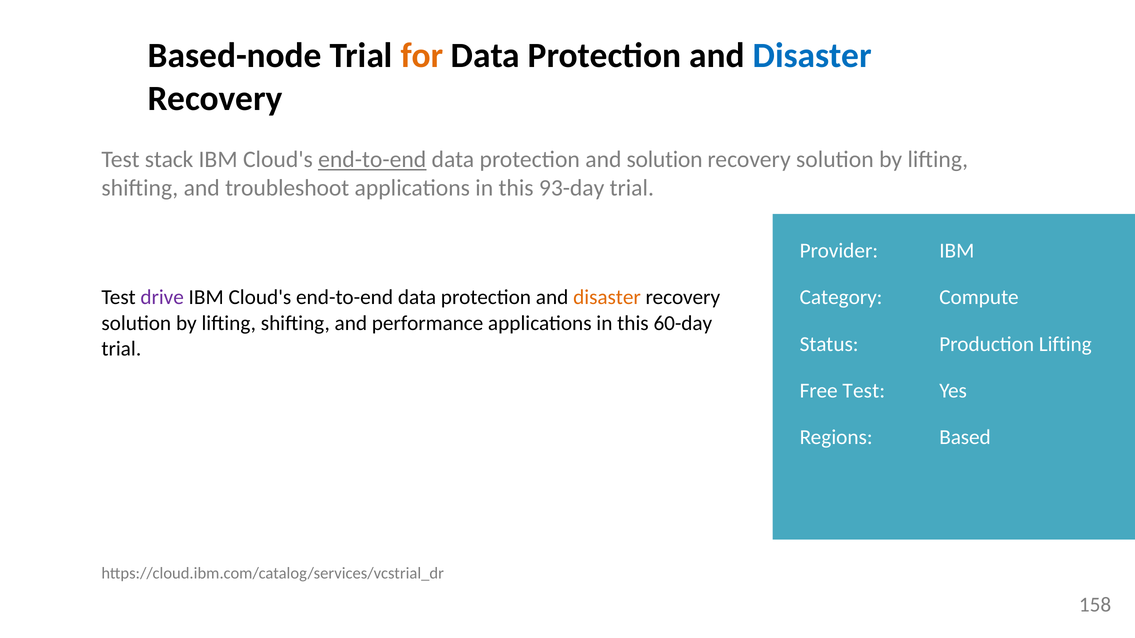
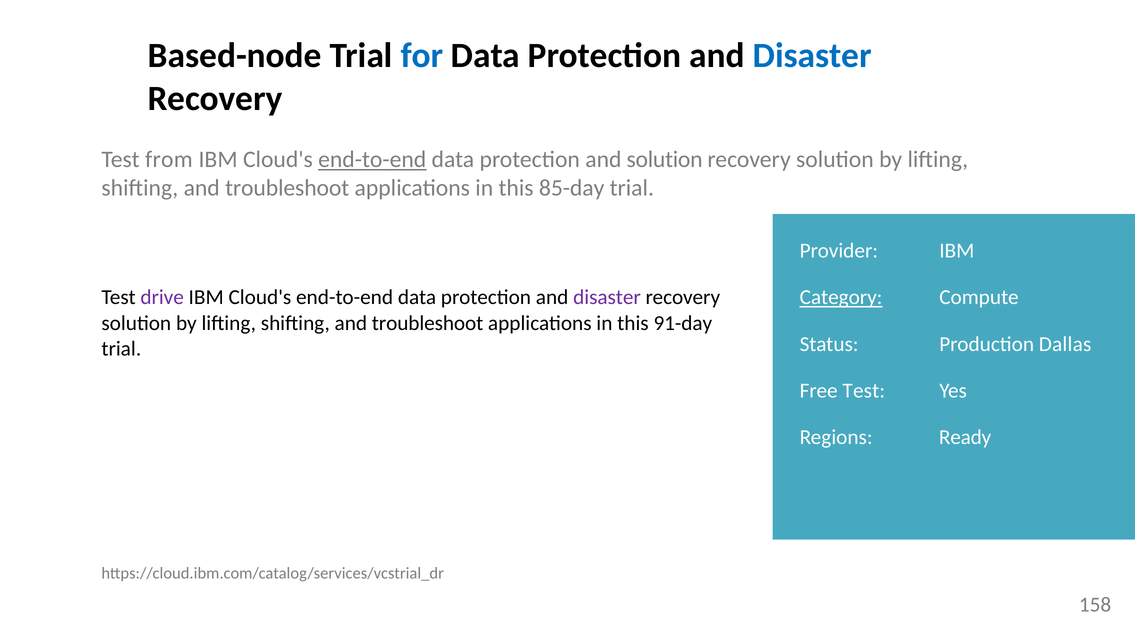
for colour: orange -> blue (422, 56)
stack: stack -> from (169, 160)
93-day: 93-day -> 85-day (572, 188)
disaster colour: orange -> purple (607, 298)
Category underline: none -> present (841, 298)
performance: performance -> troubleshoot (428, 323)
60-day: 60-day -> 91-day (683, 323)
Production Lifting: Lifting -> Dallas (1065, 344)
Based: Based -> Ready (965, 437)
